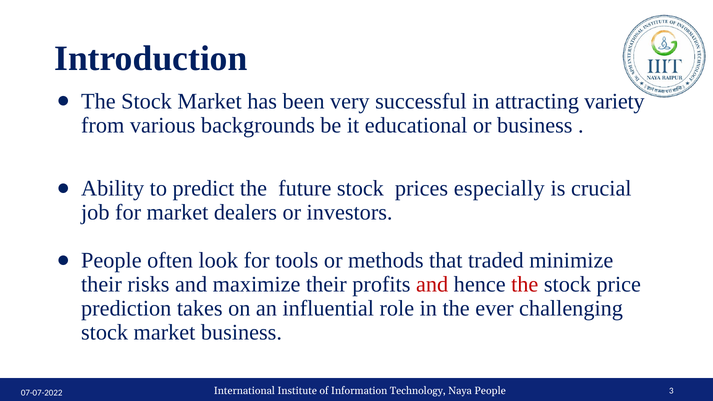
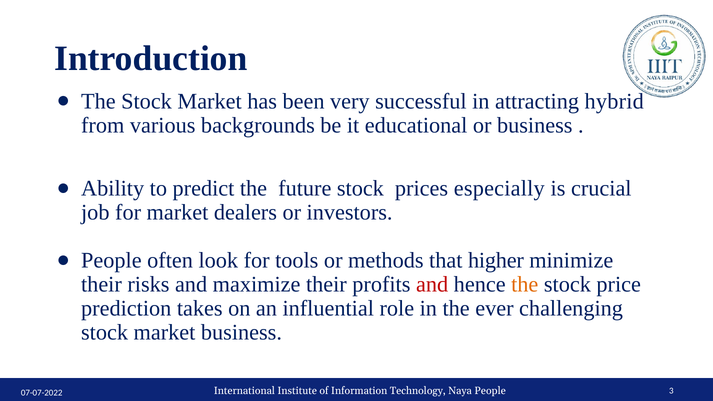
variety: variety -> hybrid (614, 101)
traded: traded -> higher (496, 260)
the colour: red -> orange (525, 284)
